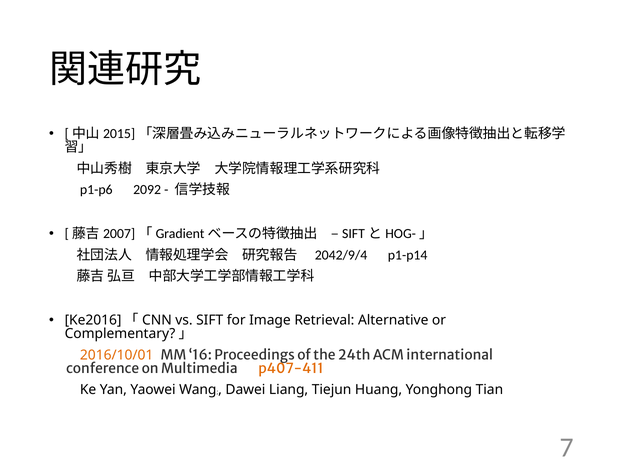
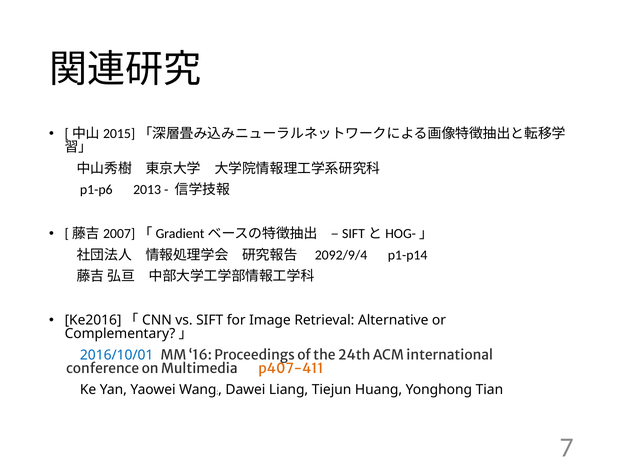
2092: 2092 -> 2013 (147, 190)
2042/9/4: 2042/9/4 -> 2092/9/4 (341, 255)
2016/10/01 colour: orange -> blue (117, 355)
